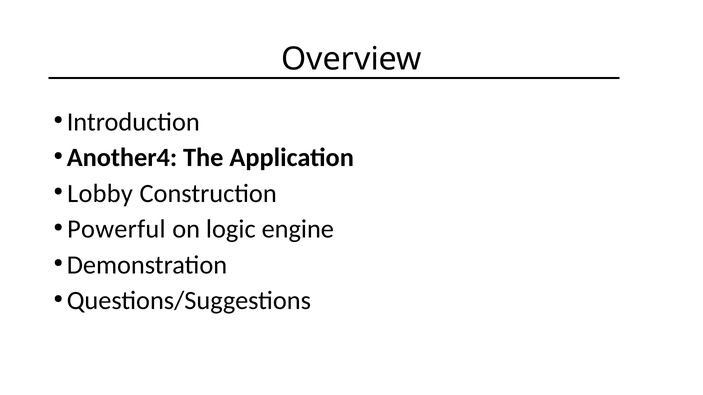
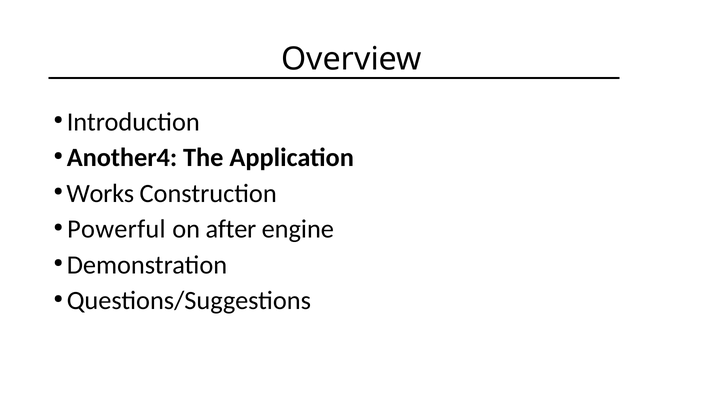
Lobby: Lobby -> Works (100, 194)
logic: logic -> after (231, 229)
